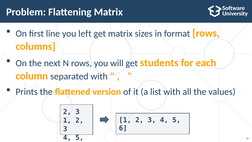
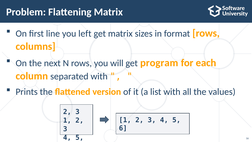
students: students -> program (159, 63)
